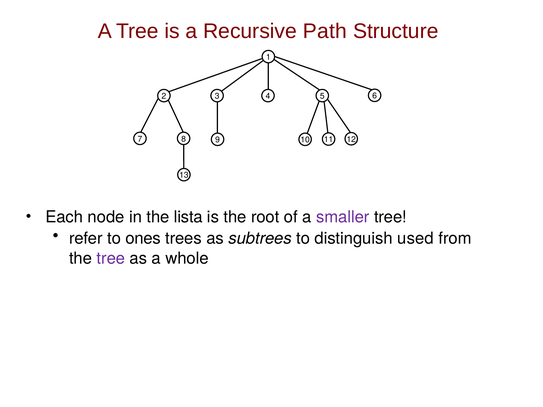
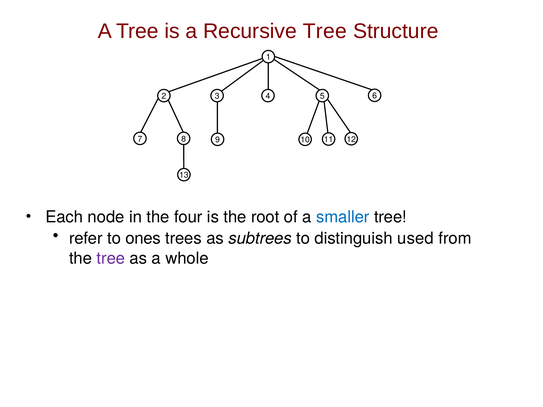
Recursive Path: Path -> Tree (325, 31)
lista: lista -> four (188, 217)
smaller colour: purple -> blue (343, 217)
